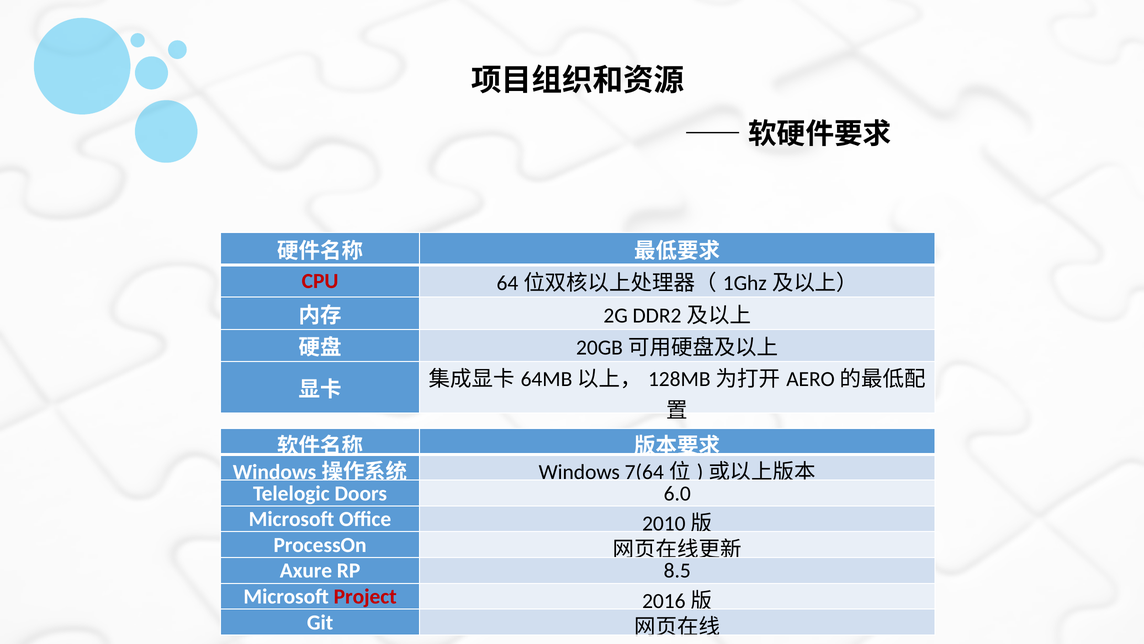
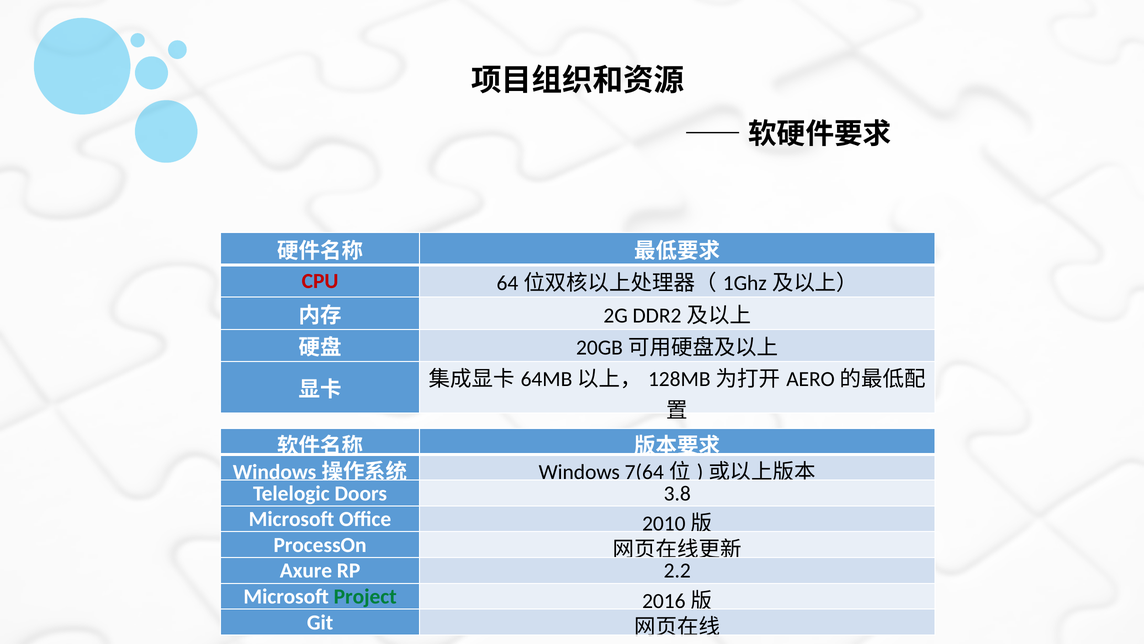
6.0: 6.0 -> 3.8 (677, 493)
8.5: 8.5 -> 2.2 (677, 570)
Project colour: red -> green (365, 596)
